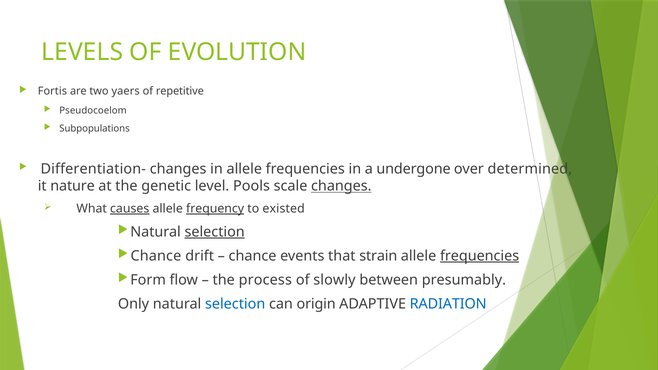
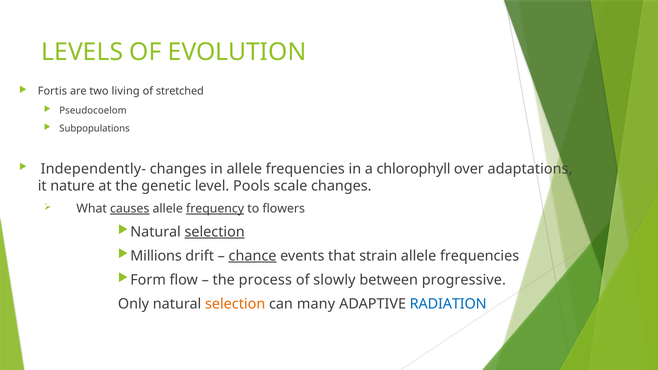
yaers: yaers -> living (126, 91)
repetitive: repetitive -> stretched (180, 91)
Differentiation-: Differentiation- -> Independently- (93, 169)
undergone: undergone -> chlorophyll (414, 169)
determined: determined -> adaptations (530, 169)
changes underline: present -> none (341, 186)
existed: existed -> flowers (284, 209)
Chance: Chance -> Millions (156, 256)
chance underline: none -> present (253, 256)
frequencies underline: present -> none (480, 256)
presumably: presumably -> progressive (464, 280)
selection colour: blue -> orange (235, 304)
origin: origin -> many (316, 304)
